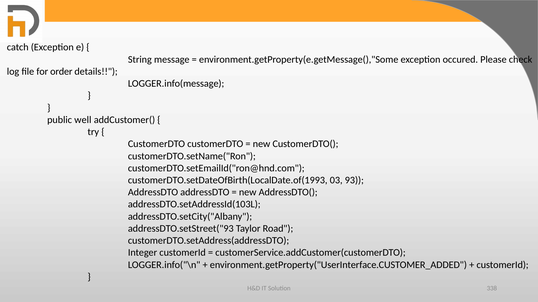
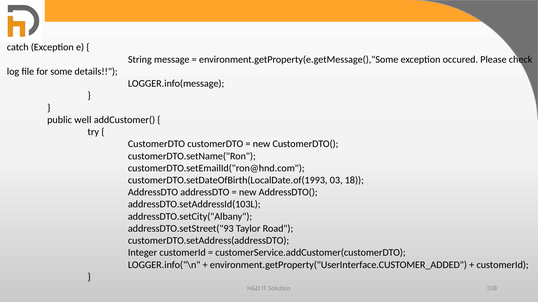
order: order -> some (61, 72)
93: 93 -> 18 (354, 181)
